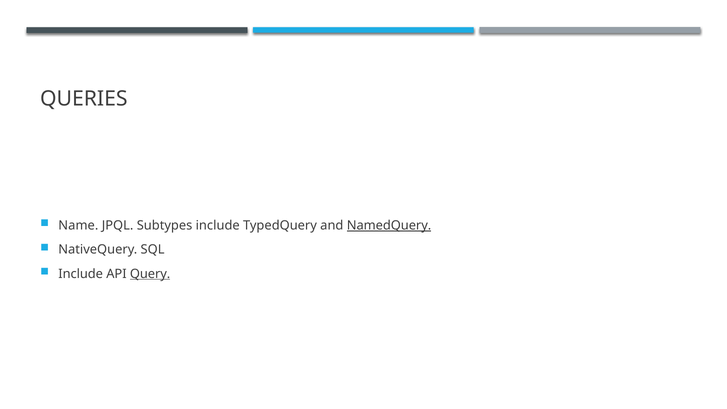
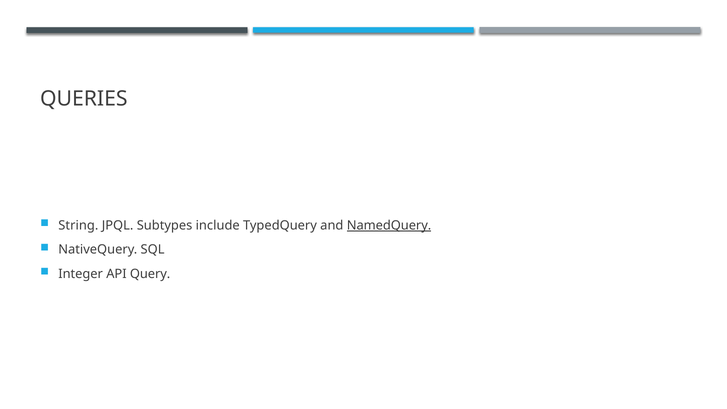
Name: Name -> String (78, 225)
Include: Include -> Integer (81, 274)
Query underline: present -> none (150, 274)
